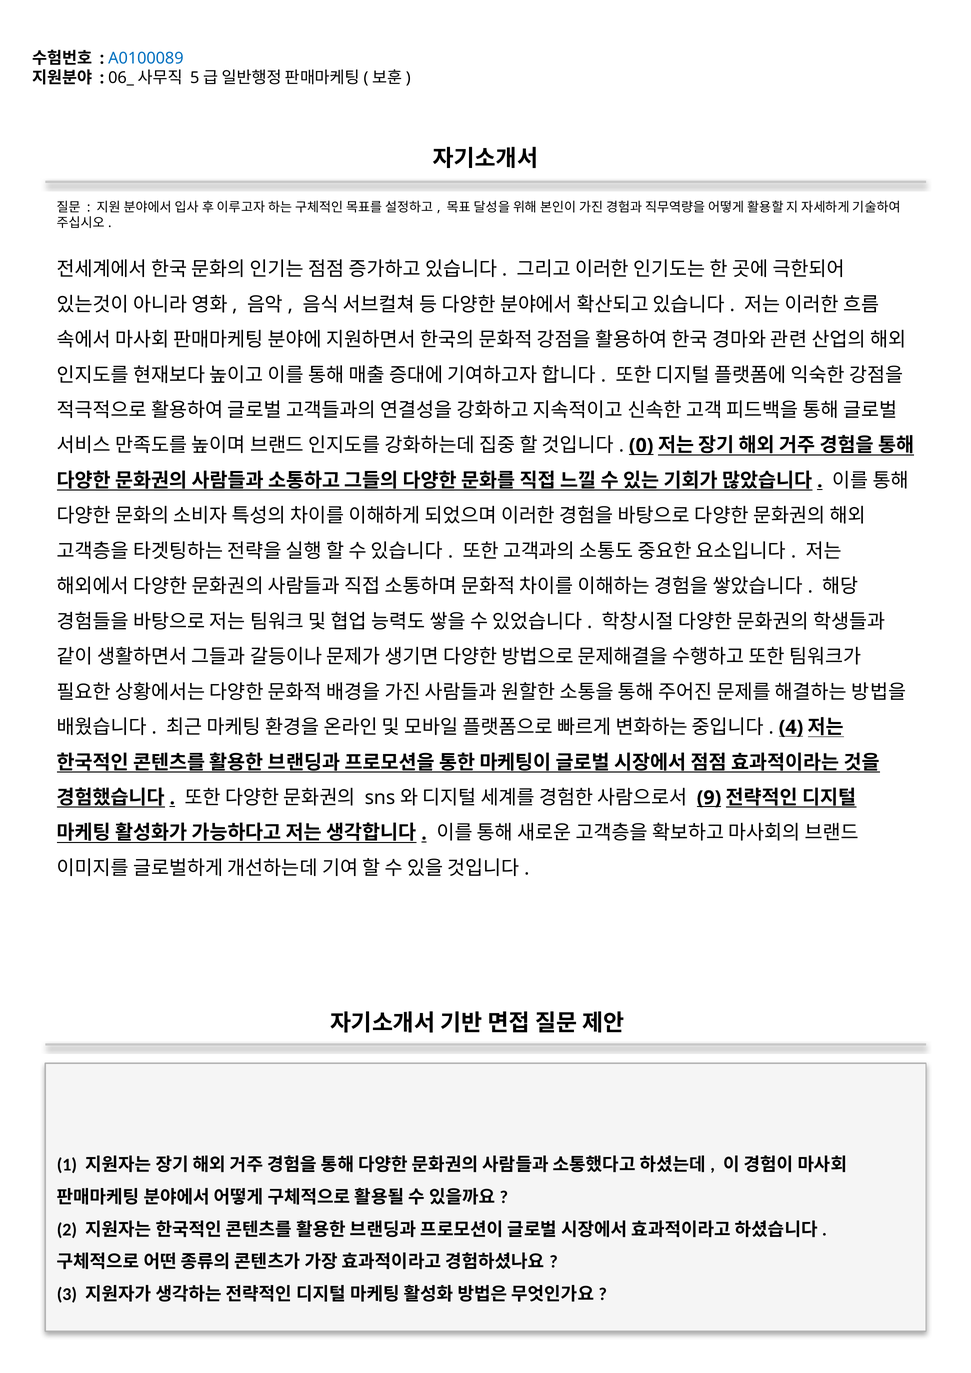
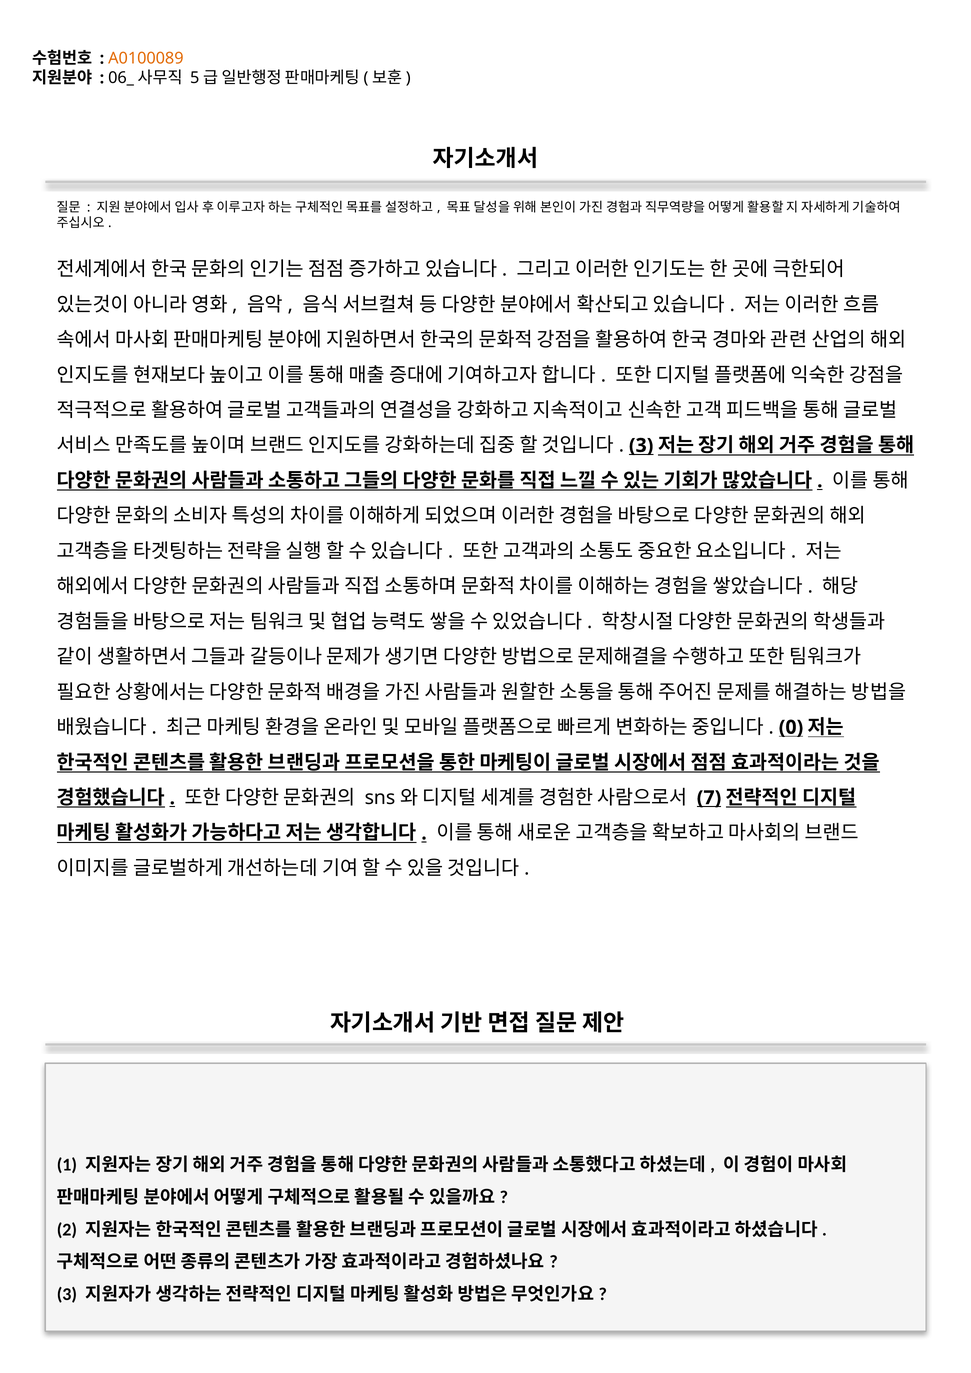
A0100089 colour: blue -> orange (146, 58)
0: 0 -> 3 (641, 446)
4: 4 -> 0 (791, 727)
9: 9 -> 7 (709, 798)
